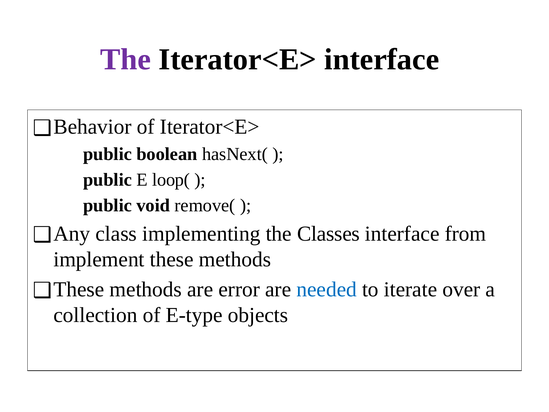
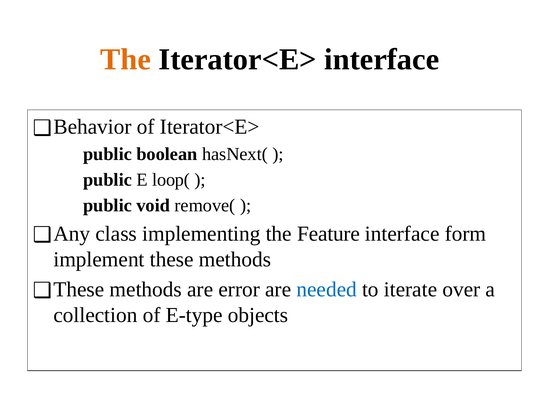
The colour: purple -> orange (126, 59)
Classes: Classes -> Feature (329, 234)
from: from -> form (465, 234)
